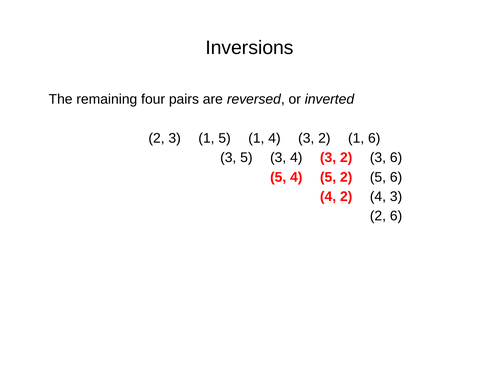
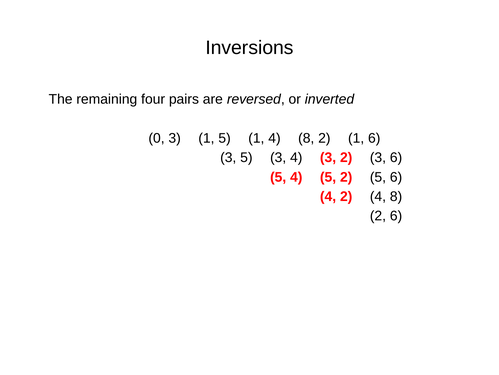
2: 2 -> 0 (157, 138)
1 4 3: 3 -> 8 (306, 138)
2 4 3: 3 -> 8 (396, 196)
